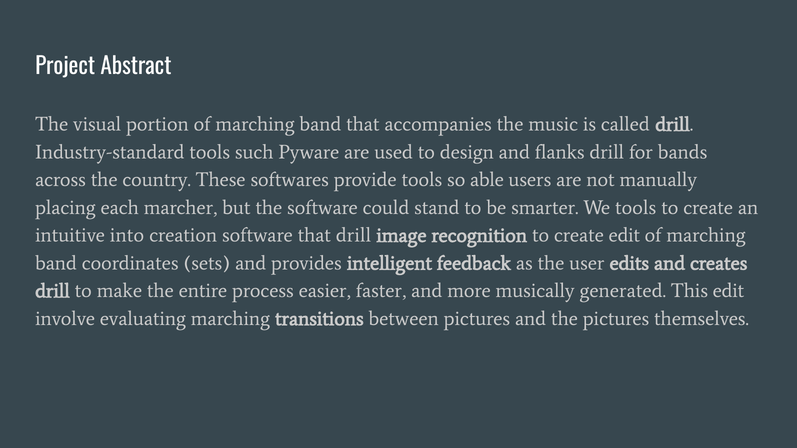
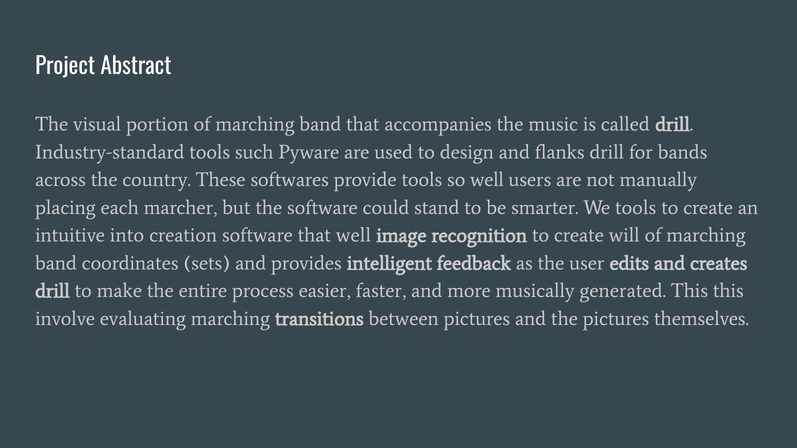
so able: able -> well (487, 180)
that drill: drill -> well (353, 236)
create edit: edit -> will (624, 236)
This edit: edit -> this (728, 291)
